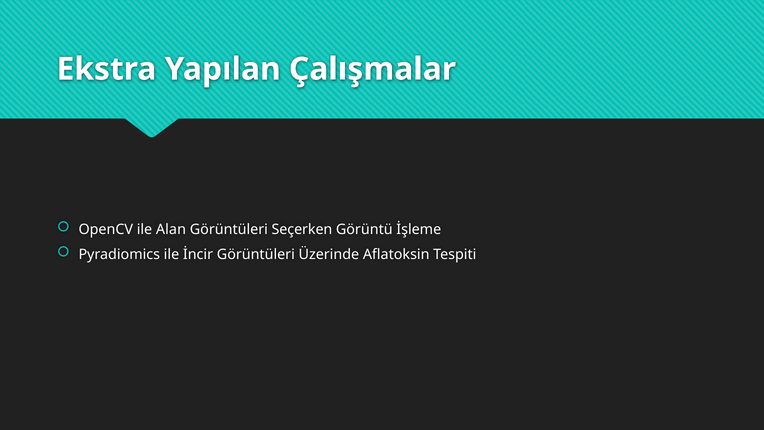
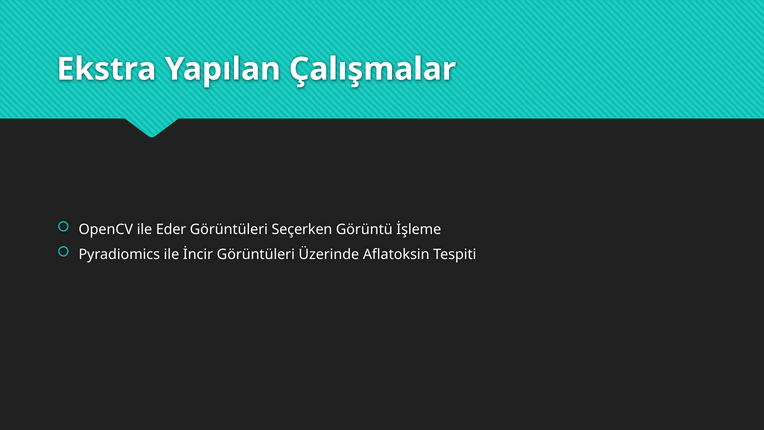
Alan: Alan -> Eder (171, 229)
